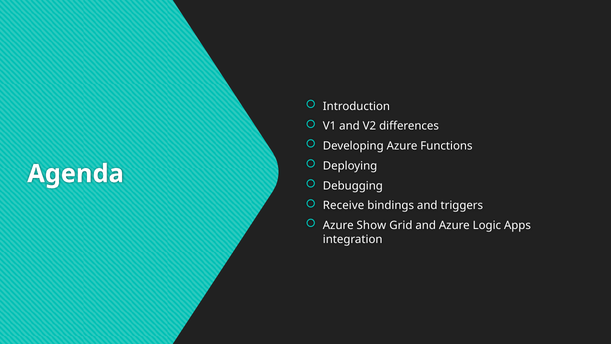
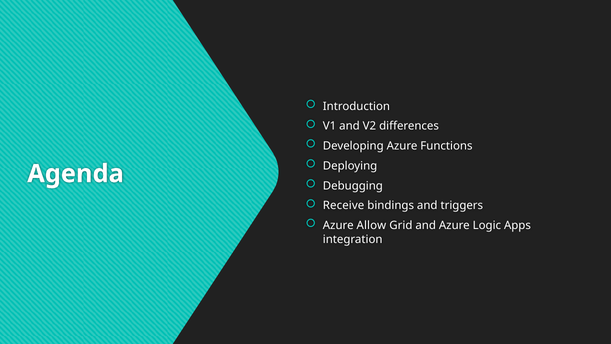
Show: Show -> Allow (371, 225)
